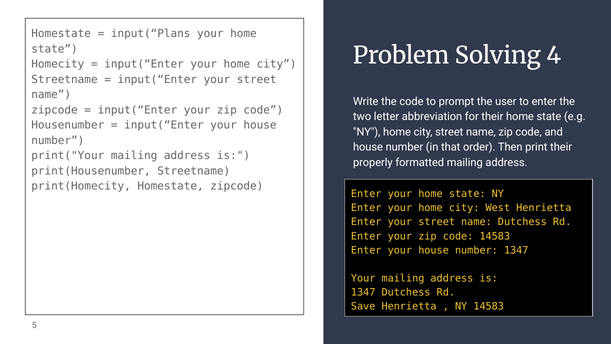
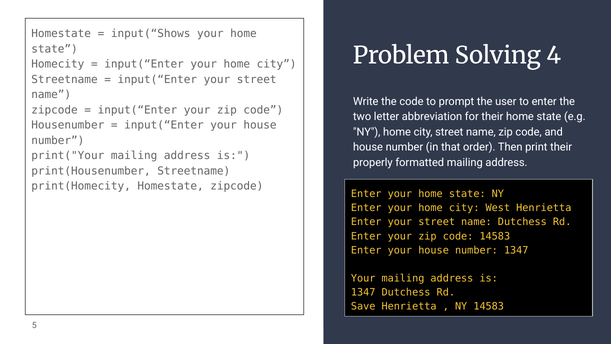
input(“Plans: input(“Plans -> input(“Shows (151, 34)
